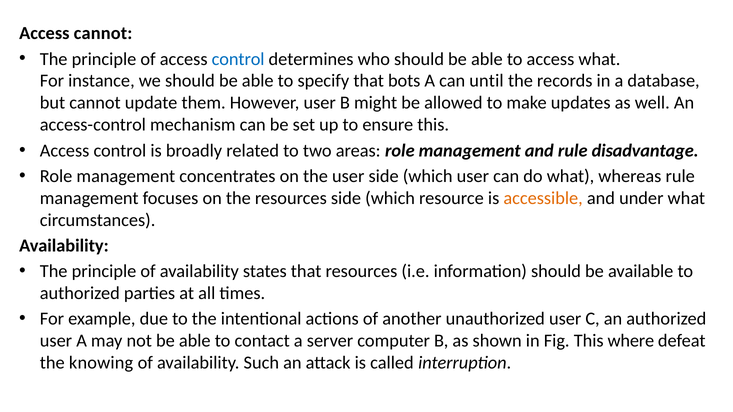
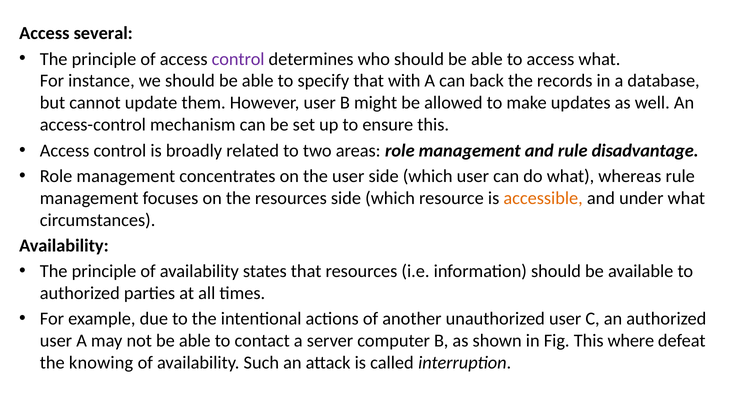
Access cannot: cannot -> several (103, 33)
control colour: blue -> purple (238, 59)
bots: bots -> with (404, 81)
until: until -> back (487, 81)
